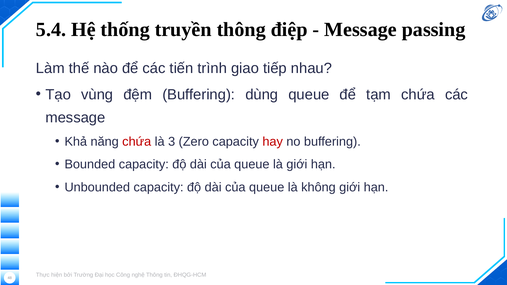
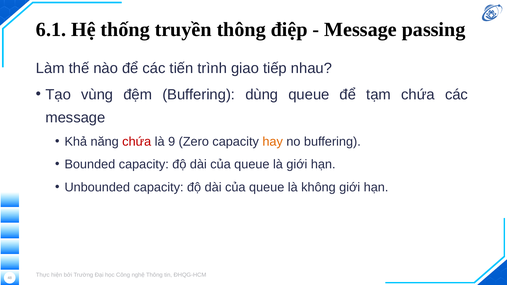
5.4: 5.4 -> 6.1 (51, 29)
3: 3 -> 9 (172, 142)
hay colour: red -> orange (273, 142)
